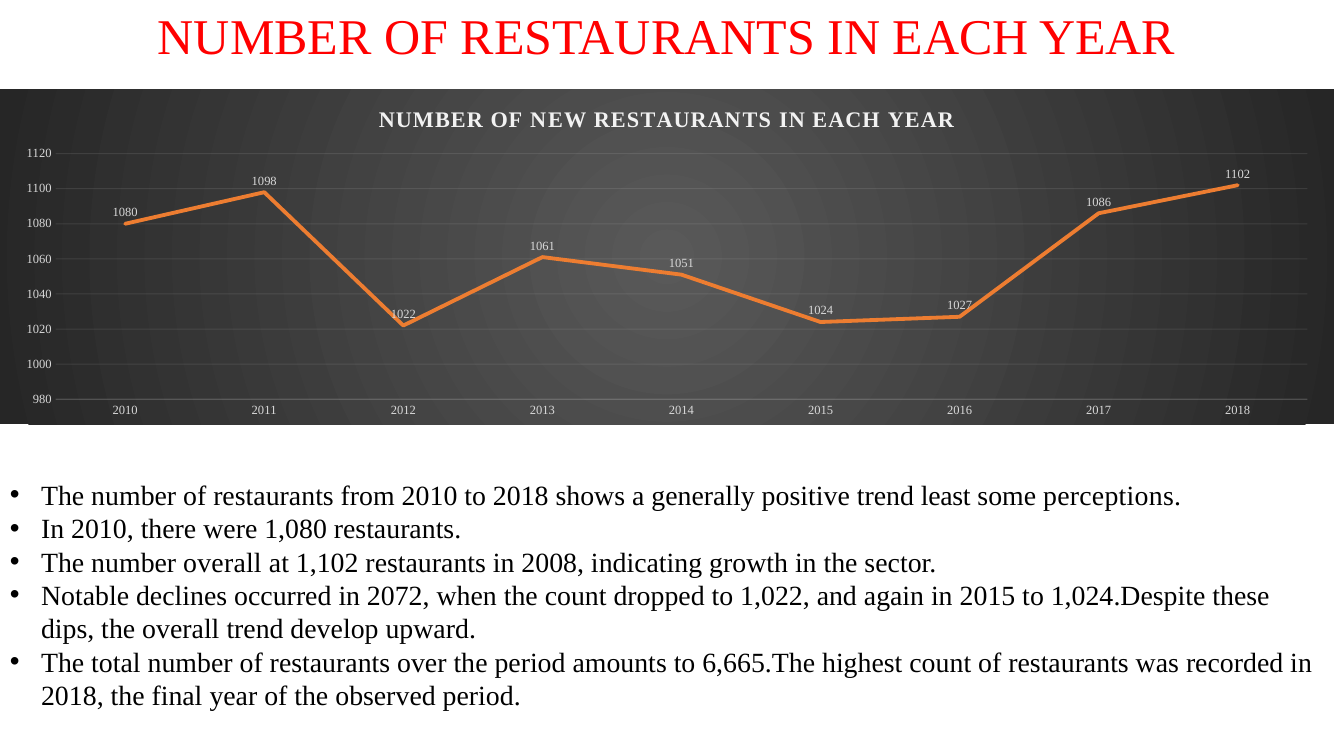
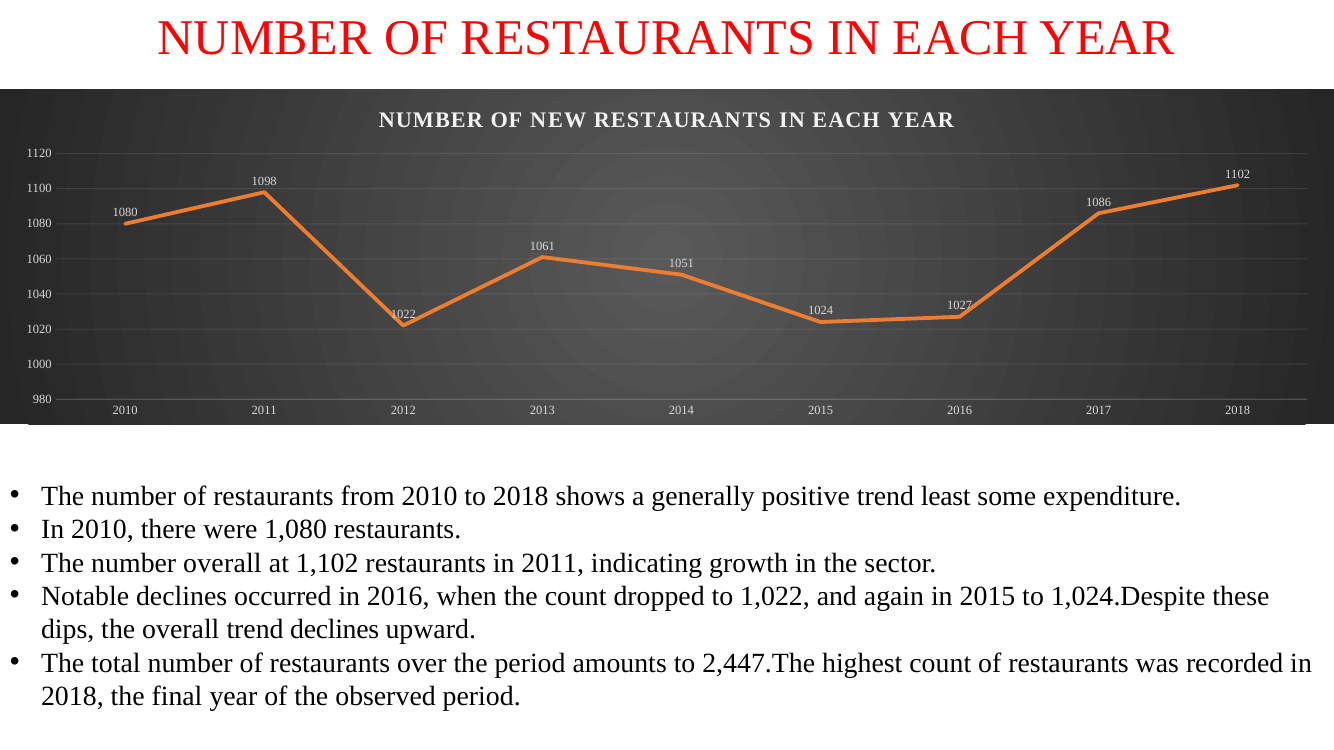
perceptions: perceptions -> expenditure (1112, 497)
in 2008: 2008 -> 2011 (553, 563)
in 2072: 2072 -> 2016 (398, 597)
trend develop: develop -> declines (335, 630)
6,665.The: 6,665.The -> 2,447.The (759, 663)
